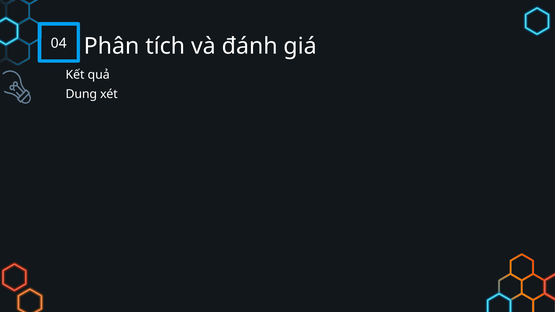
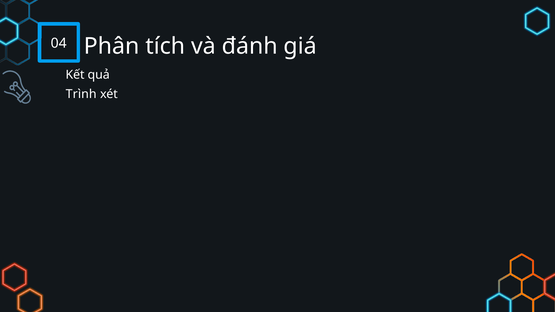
Dung: Dung -> Trình (81, 94)
